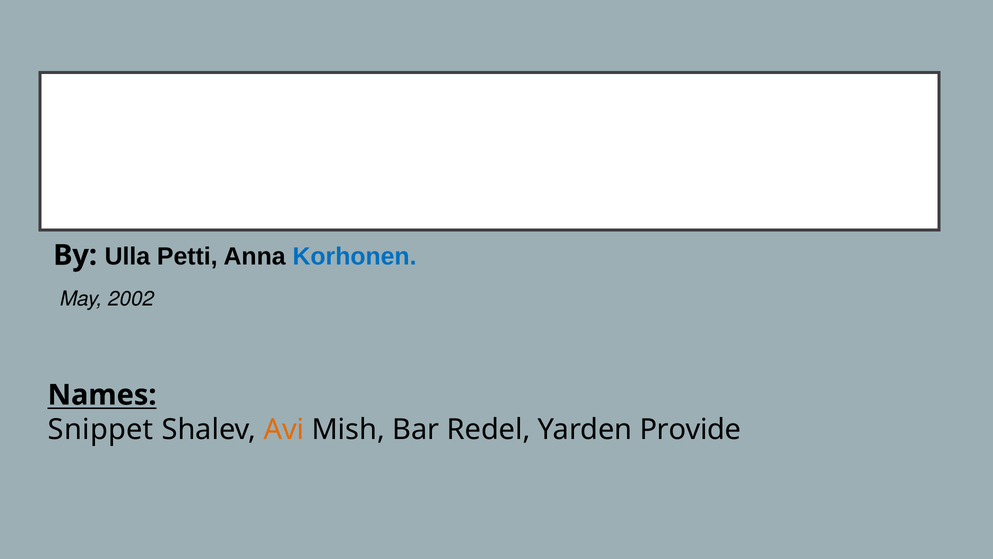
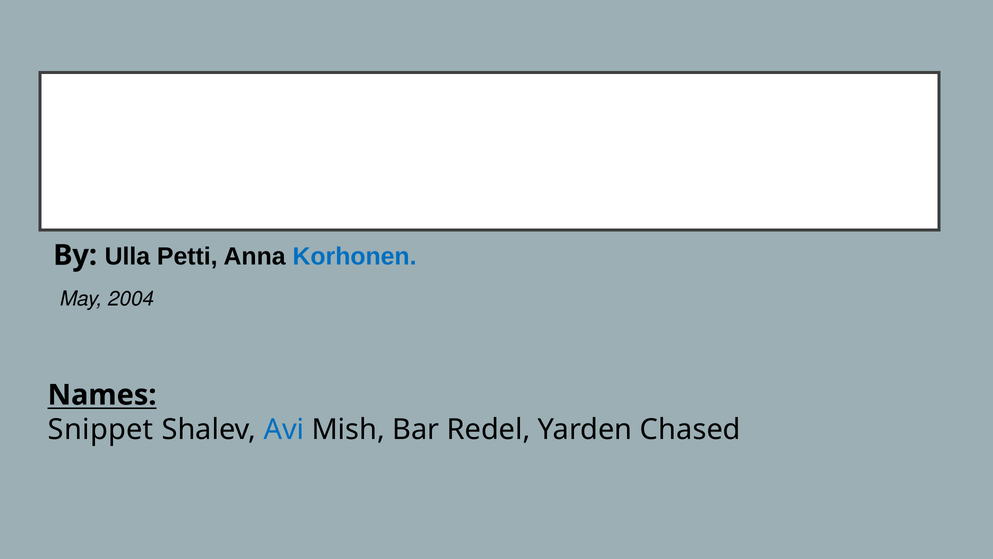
2002: 2002 -> 2004 (131, 299)
Avi colour: orange -> blue (284, 430)
Provide: Provide -> Chased (690, 430)
